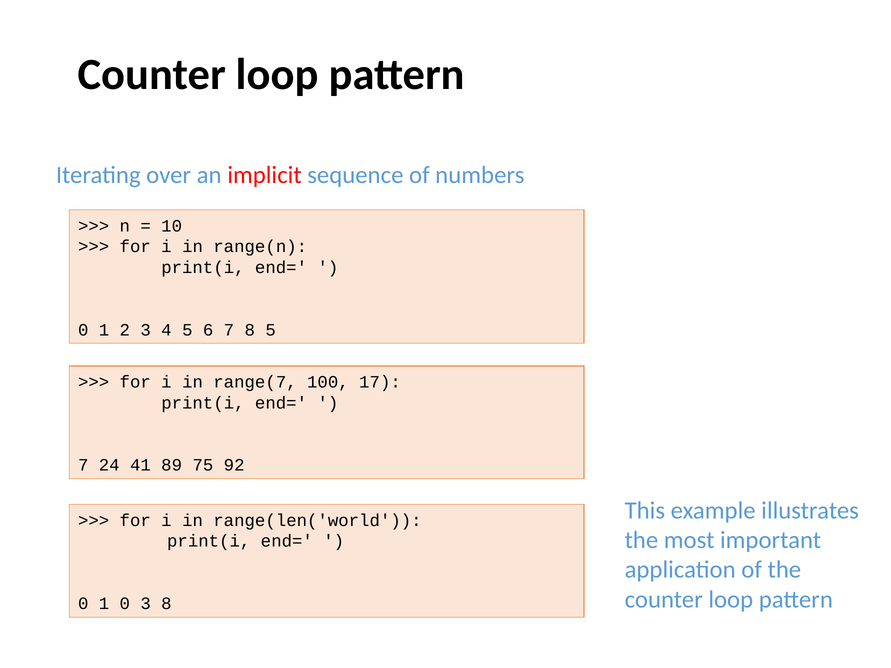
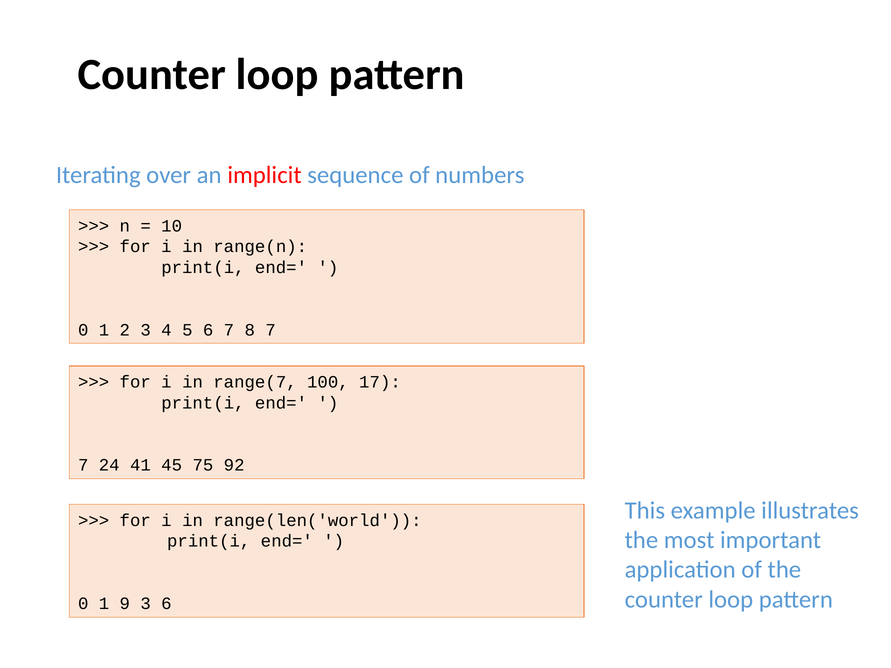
8 5: 5 -> 7 (271, 330)
89: 89 -> 45 (172, 465)
1 0: 0 -> 9 (125, 604)
3 8: 8 -> 6 (166, 604)
